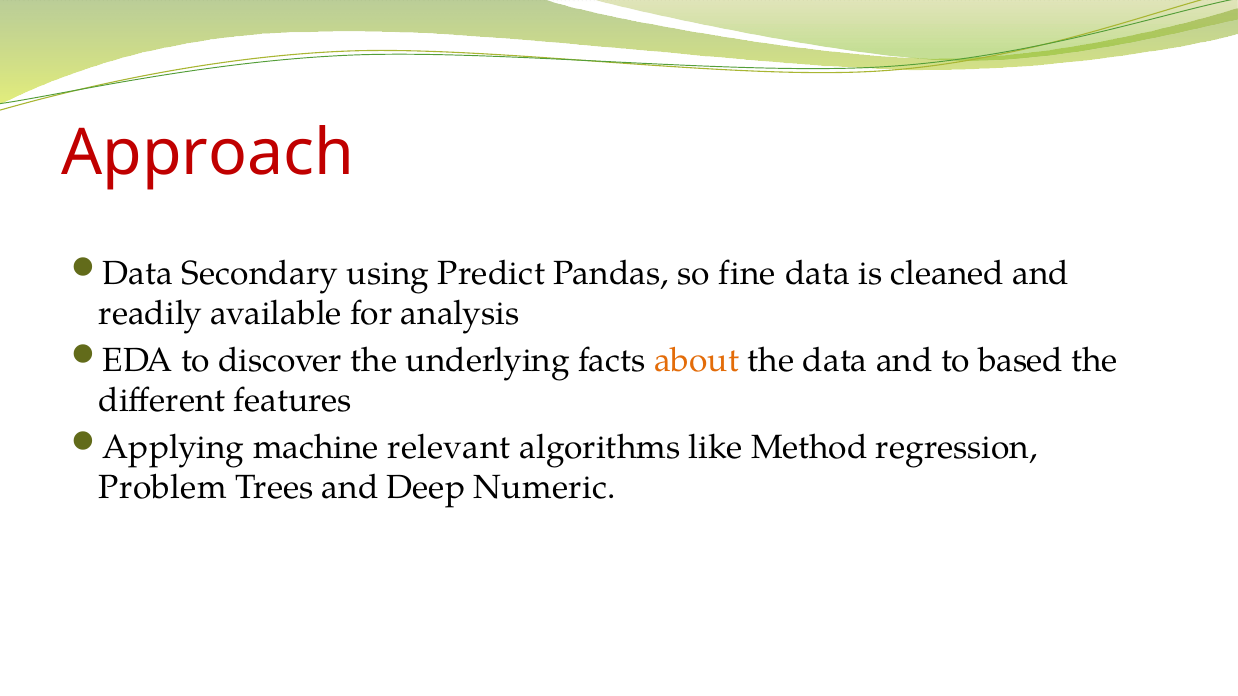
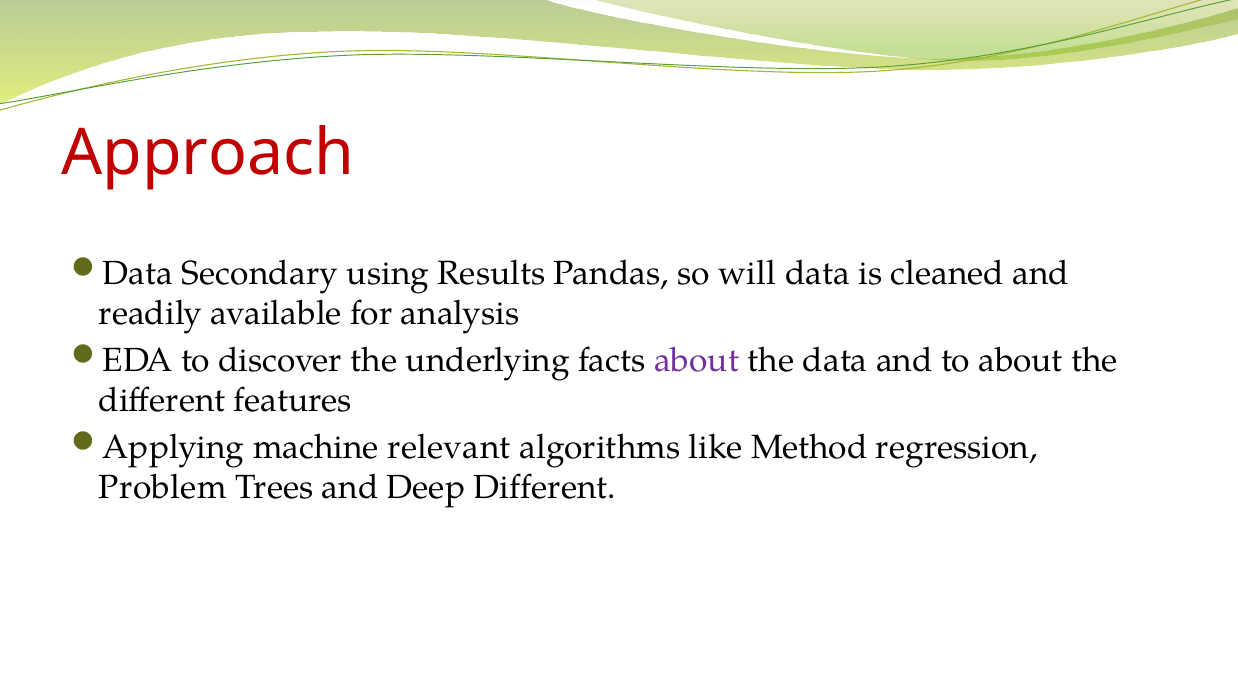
Predict: Predict -> Results (491, 273)
fine: fine -> will (747, 273)
about colour: orange -> purple (697, 360)
to based: based -> about (1021, 360)
Deep Numeric: Numeric -> Different (545, 488)
